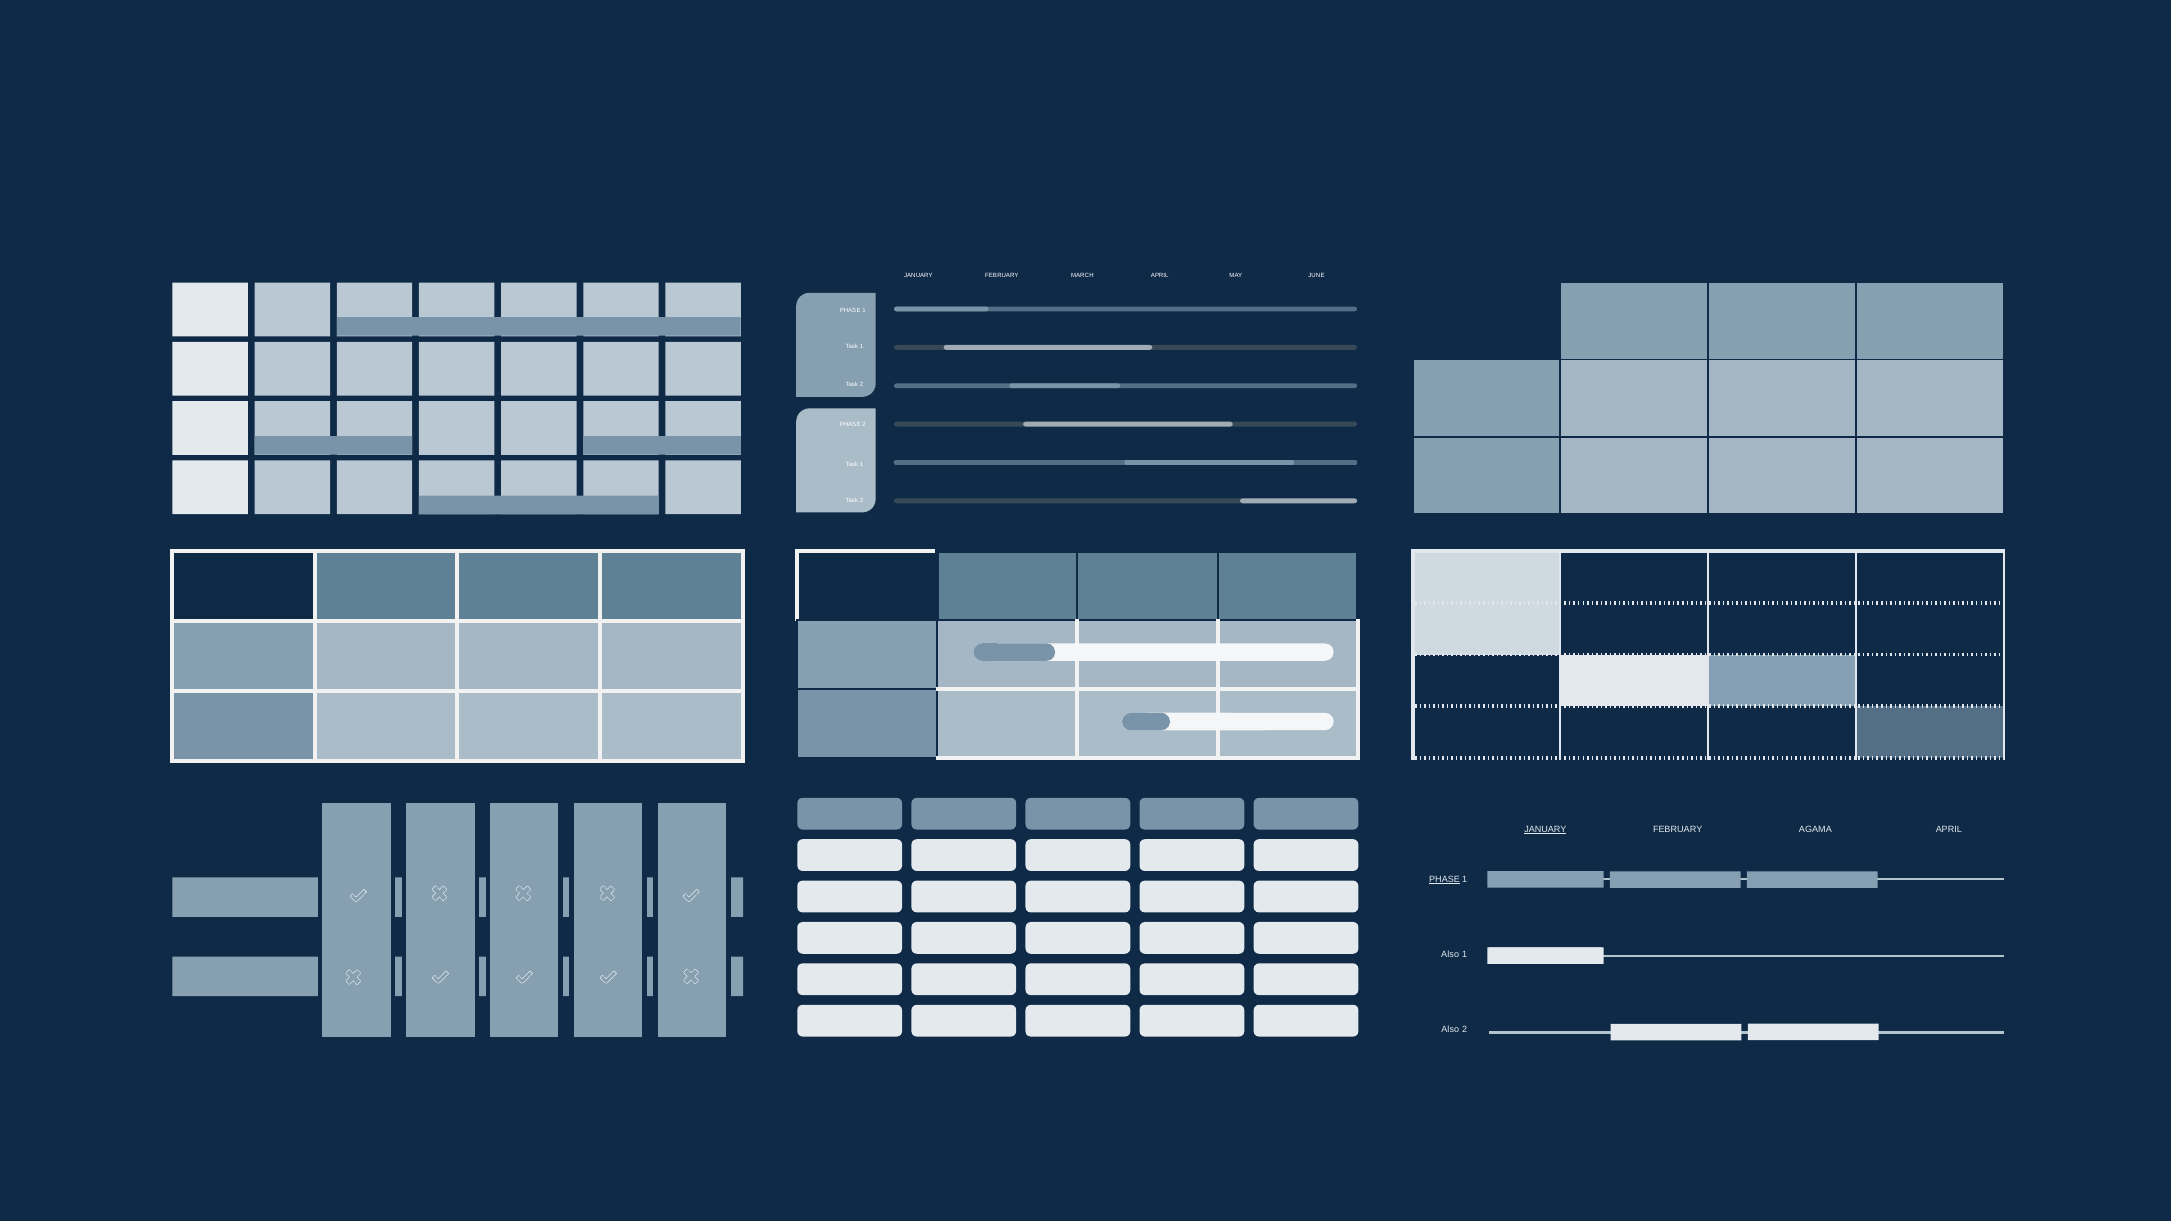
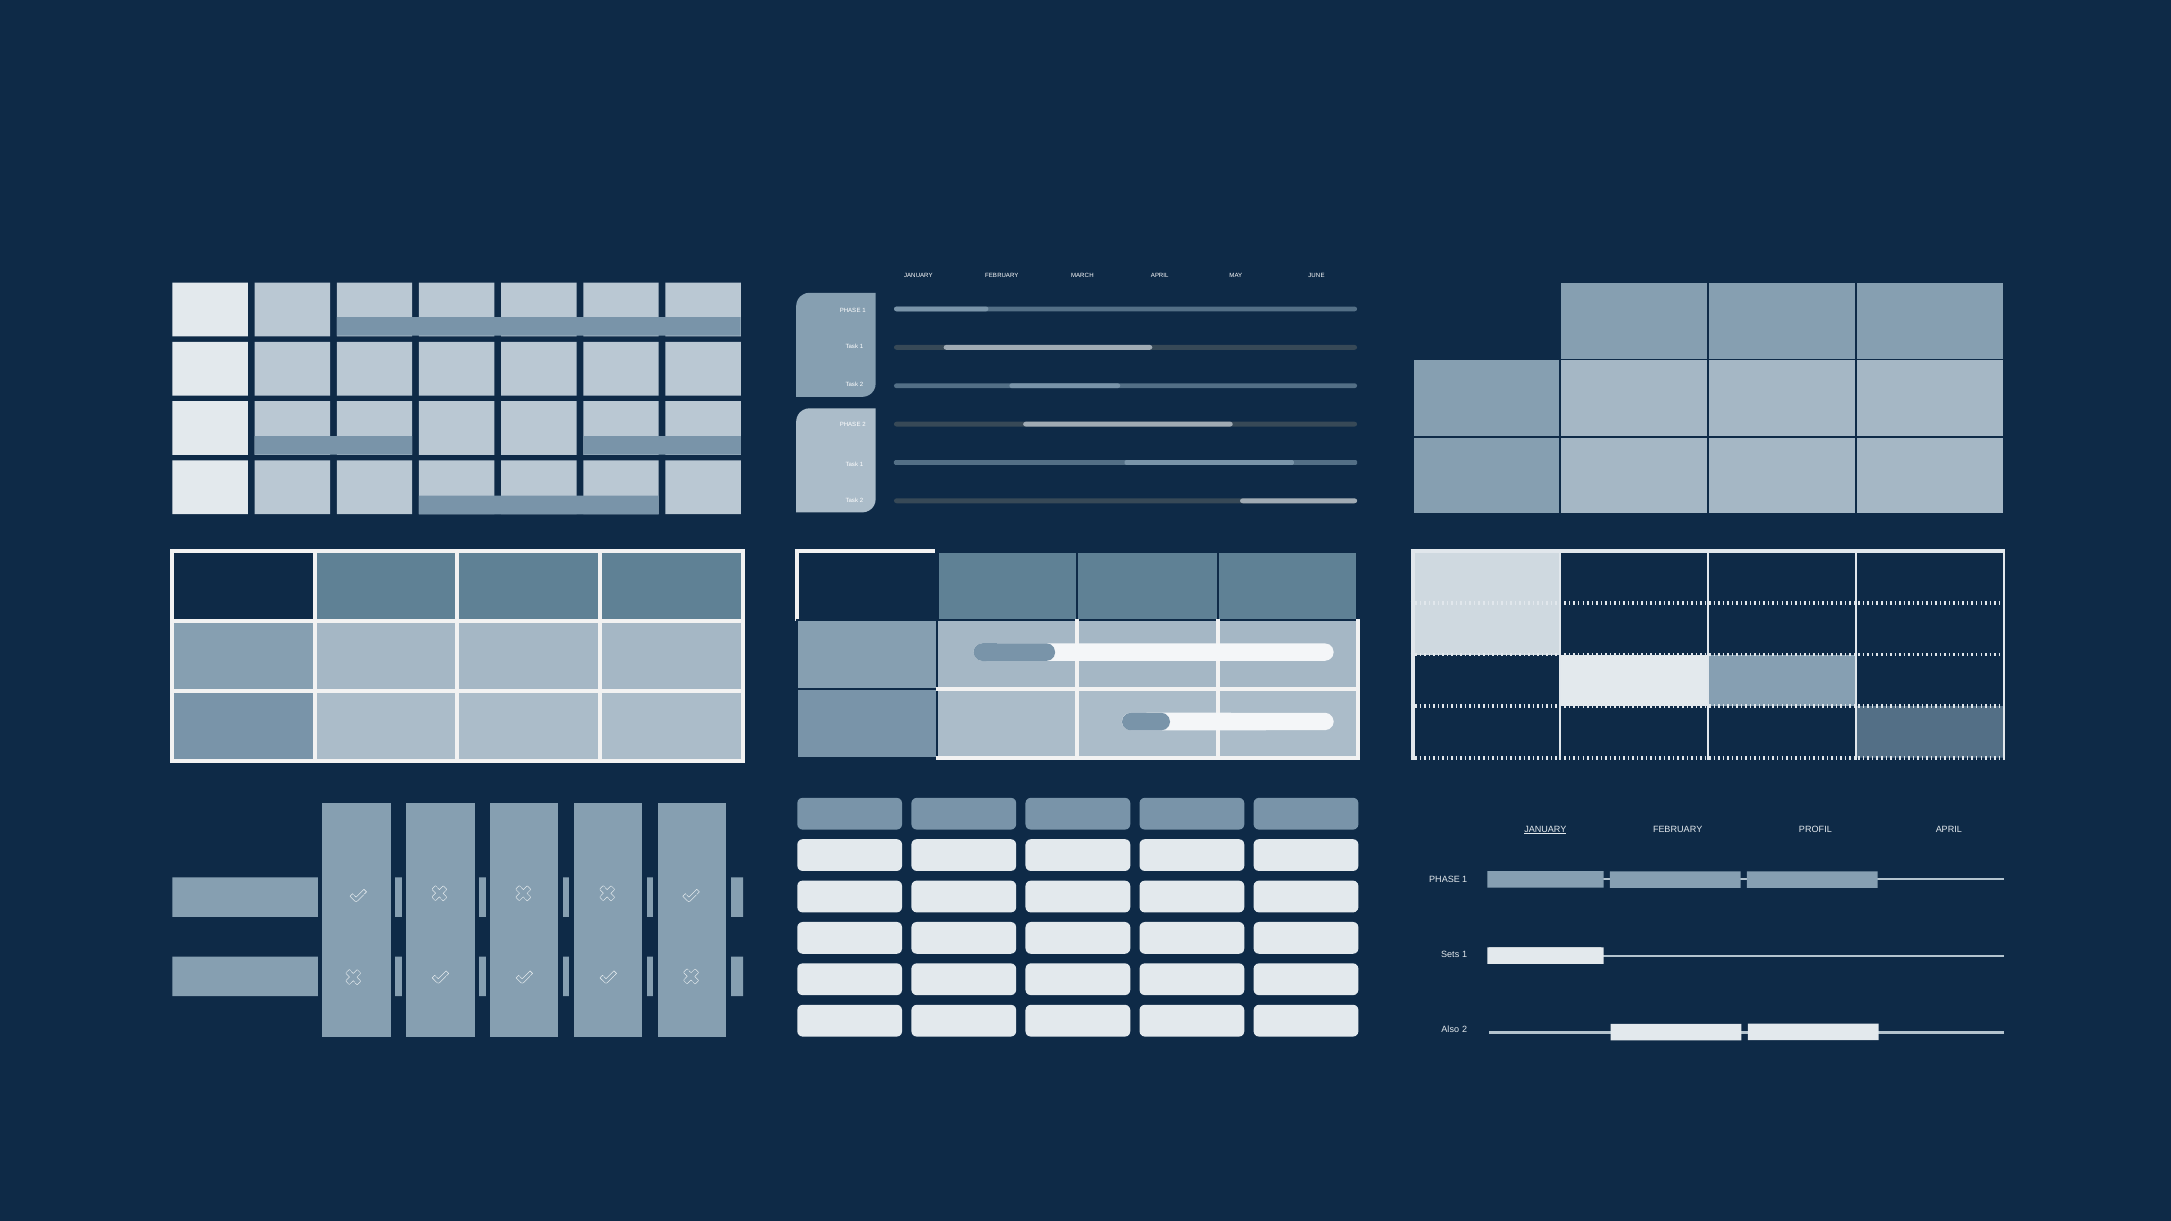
AGAMA: AGAMA -> PROFIL (1815, 830)
PHASE underline: present -> none (1445, 880)
Also: Also -> Sets (1450, 955)
